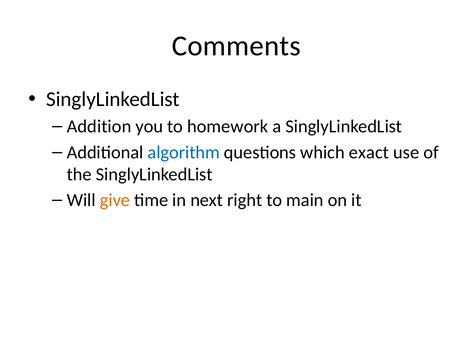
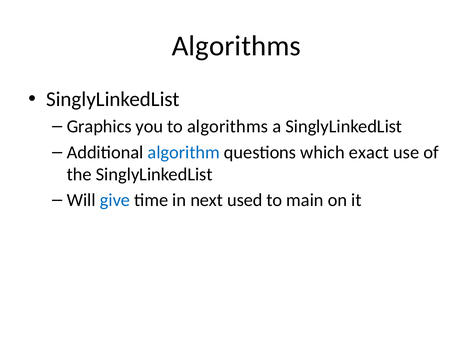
Comments: Comments -> Algorithms (236, 46)
Addition: Addition -> Graphics (99, 126)
to homework: homework -> algorithms (228, 126)
give colour: orange -> blue (115, 200)
right: right -> used (245, 200)
